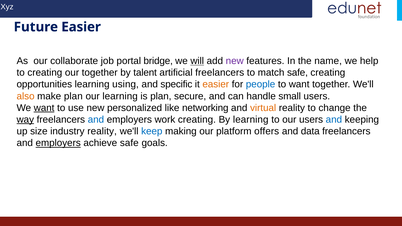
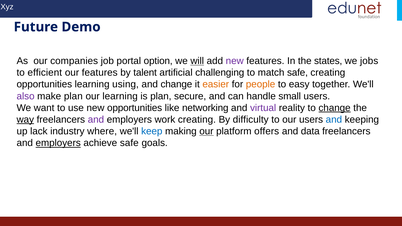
Future Easier: Easier -> Demo (81, 27)
collaborate: collaborate -> companies (74, 61)
bridge: bridge -> option (158, 61)
name: name -> states (328, 61)
help: help -> jobs (369, 61)
to creating: creating -> efficient (45, 73)
our together: together -> features (100, 73)
artificial freelancers: freelancers -> challenging (220, 73)
and specific: specific -> change (176, 84)
people colour: blue -> orange (261, 84)
to want: want -> easy (299, 84)
also colour: orange -> purple (26, 96)
want underline: present -> none (44, 108)
new personalized: personalized -> opportunities (135, 108)
virtual colour: orange -> purple (263, 108)
change underline: none -> present (335, 108)
and colour: blue -> purple (96, 120)
By learning: learning -> difficulty (251, 120)
size: size -> lack (39, 131)
industry reality: reality -> where (102, 131)
our underline: none -> present (206, 131)
